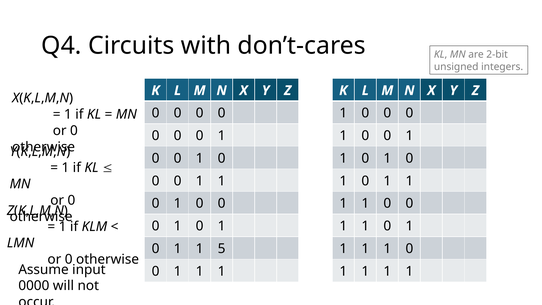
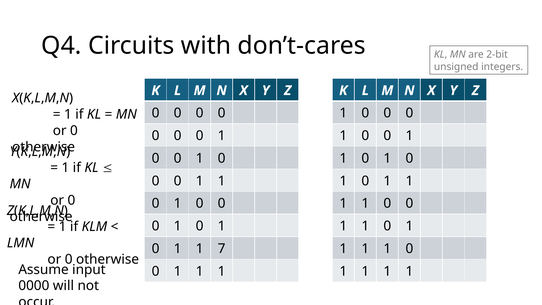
5: 5 -> 7 (222, 249)
